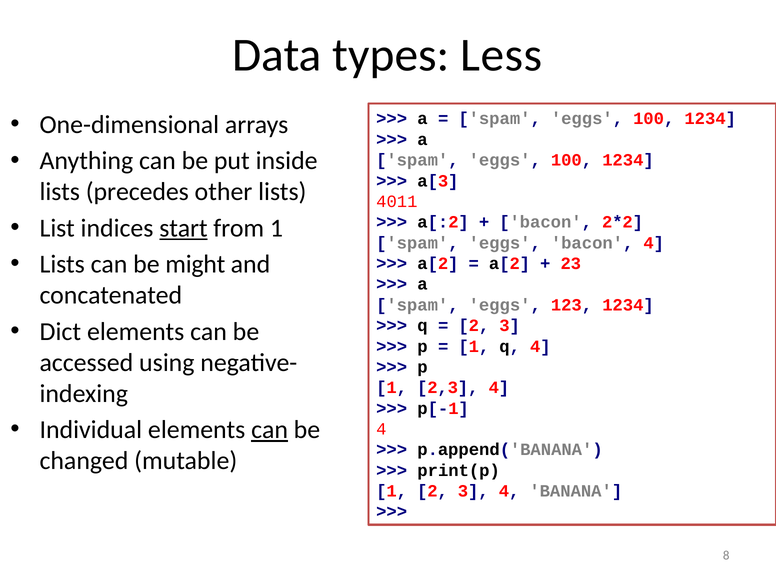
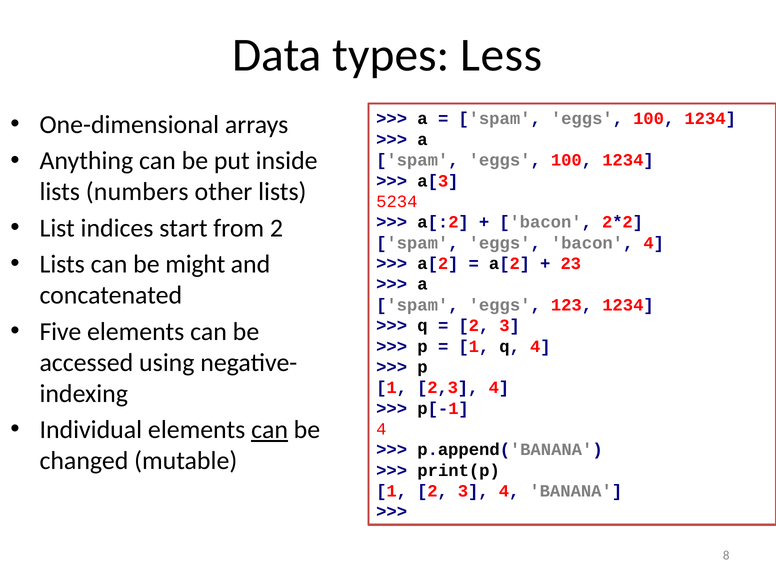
precedes: precedes -> numbers (137, 192)
4011: 4011 -> 5234 (397, 202)
start underline: present -> none (183, 228)
from 1: 1 -> 2 (277, 228)
Dict: Dict -> Five (60, 332)
